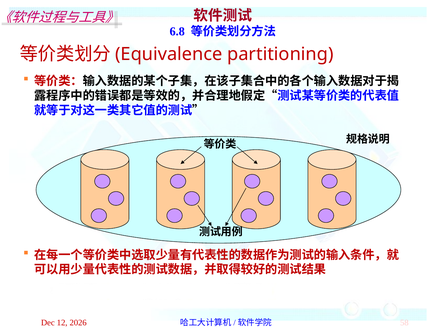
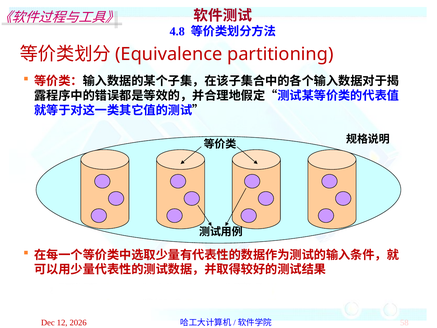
6.8: 6.8 -> 4.8 (177, 31)
